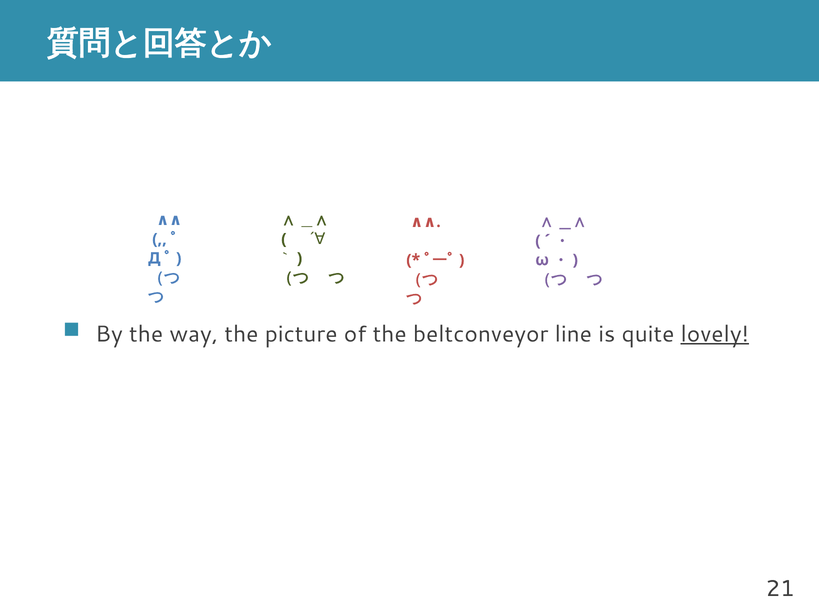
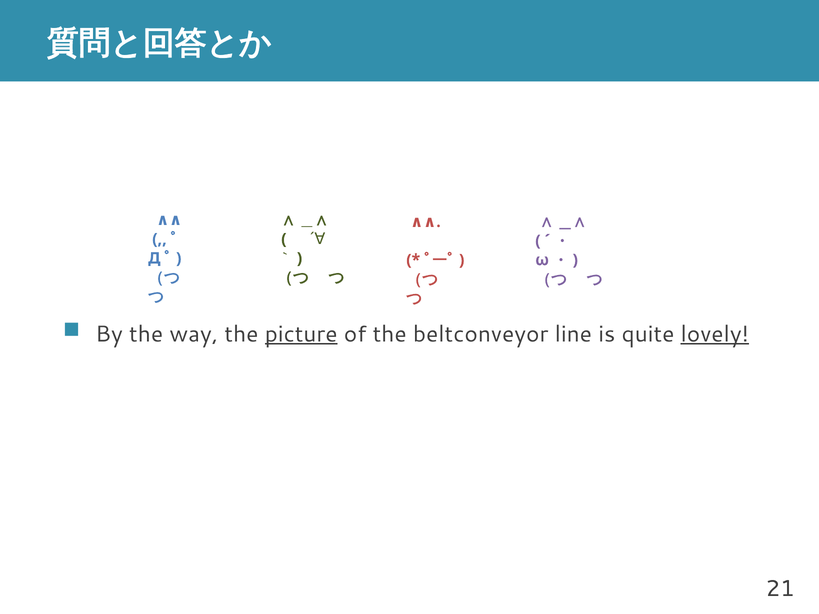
picture underline: none -> present (301, 334)
